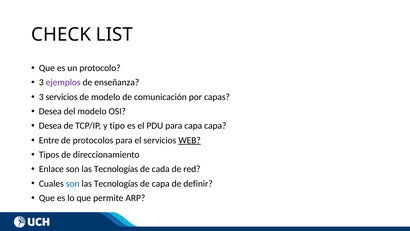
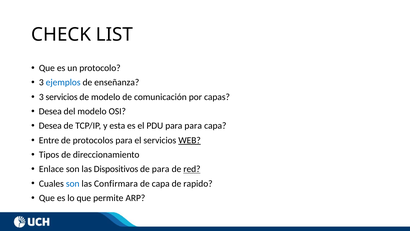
ejemplos colour: purple -> blue (63, 82)
tipo: tipo -> esta (117, 126)
para capa: capa -> para (193, 126)
Tecnologías: Tecnologías -> Dispositivos (116, 169)
de cada: cada -> para (161, 169)
red underline: none -> present (192, 169)
Tecnologías: Tecnologías -> Confirmara (116, 183)
definir: definir -> rapido (198, 183)
